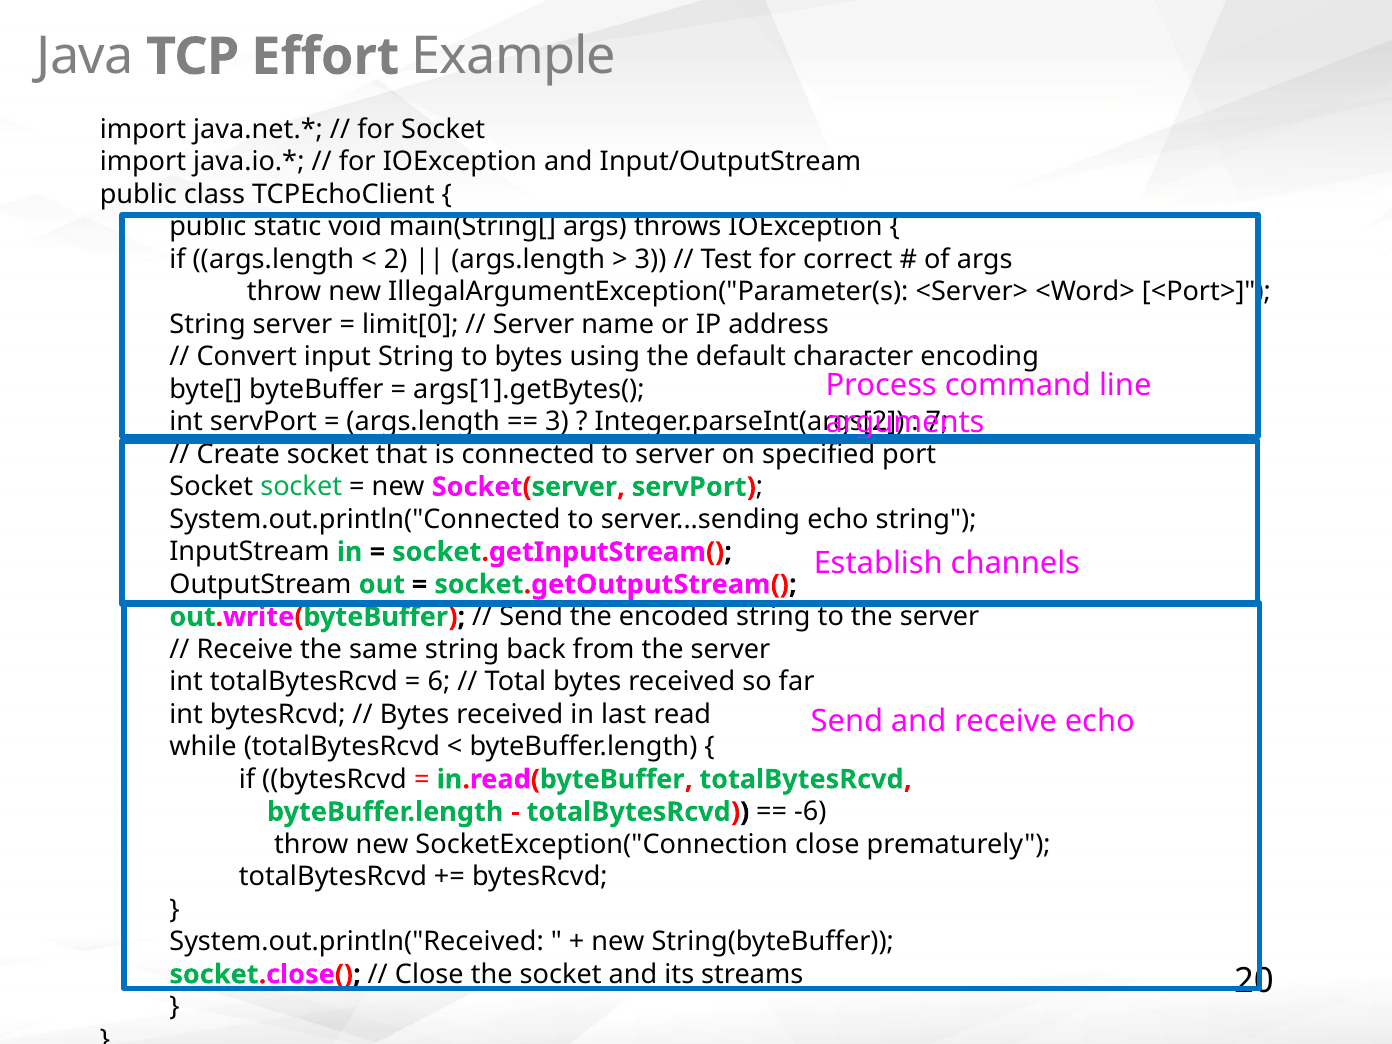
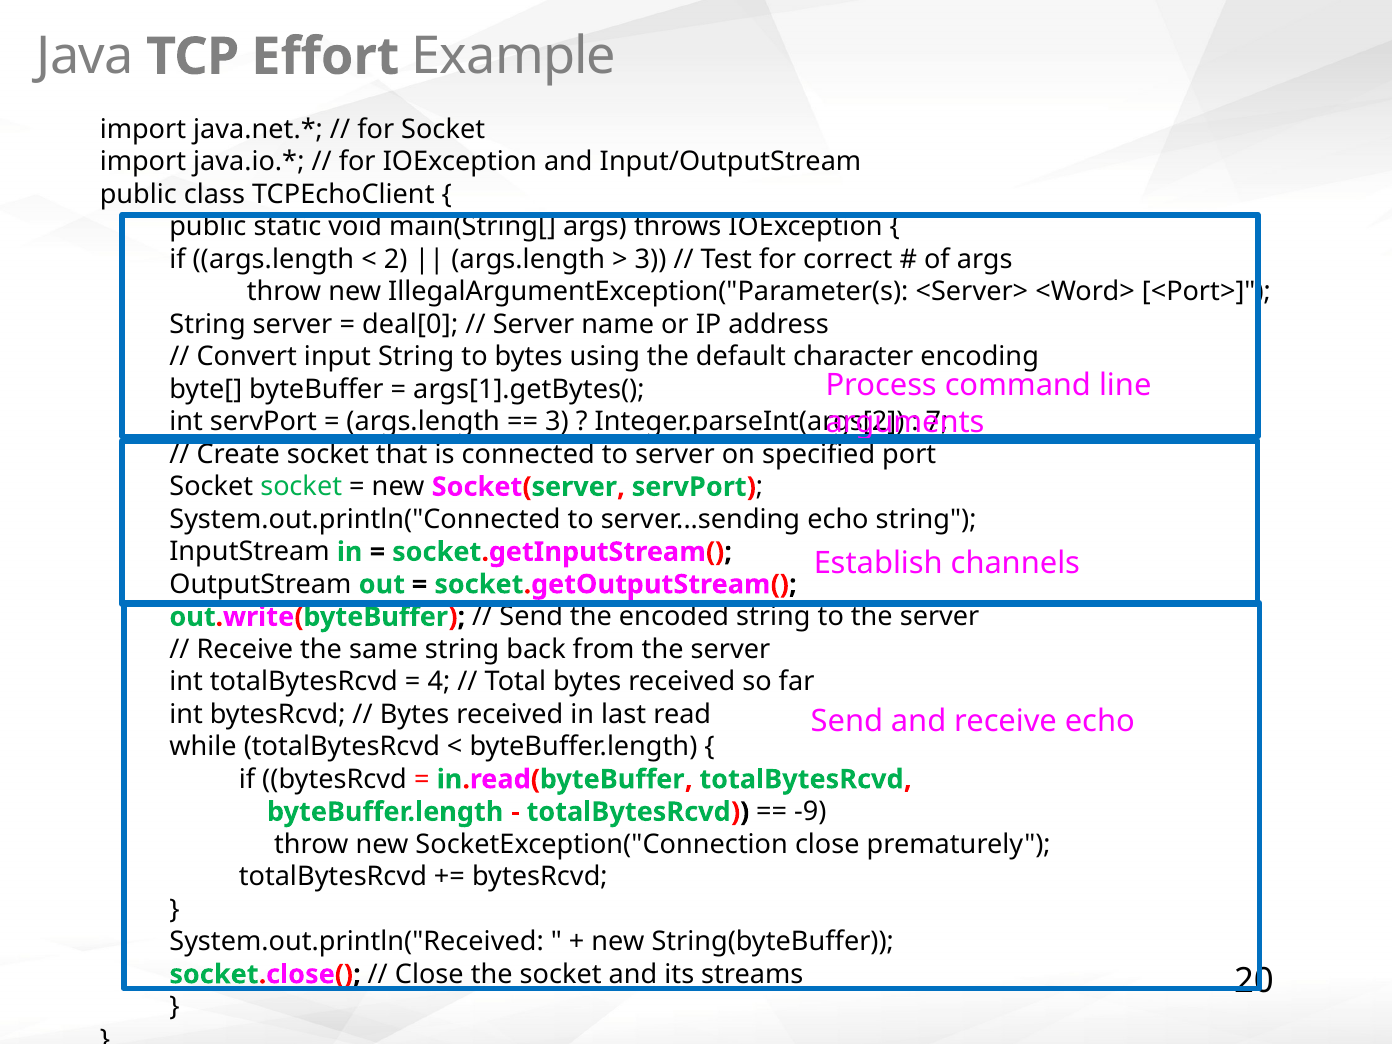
limit[0: limit[0 -> deal[0 (410, 324)
6: 6 -> 4 (439, 682)
-6: -6 -> -9 (810, 812)
